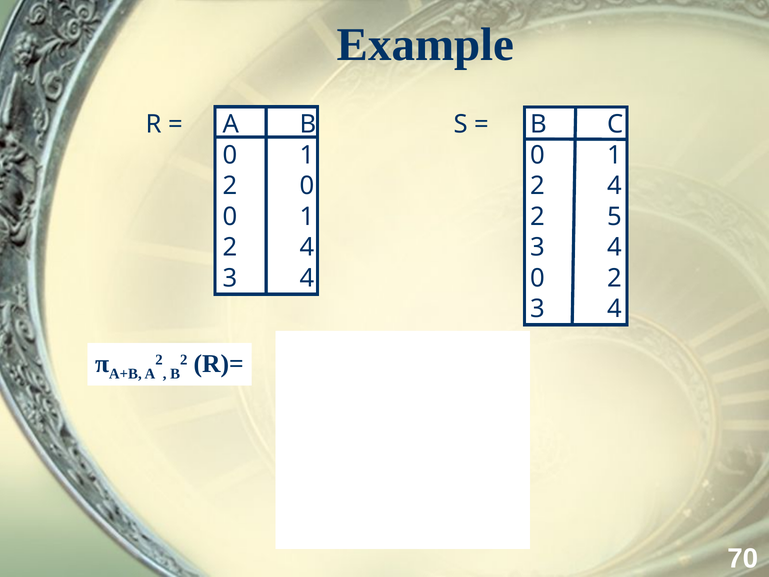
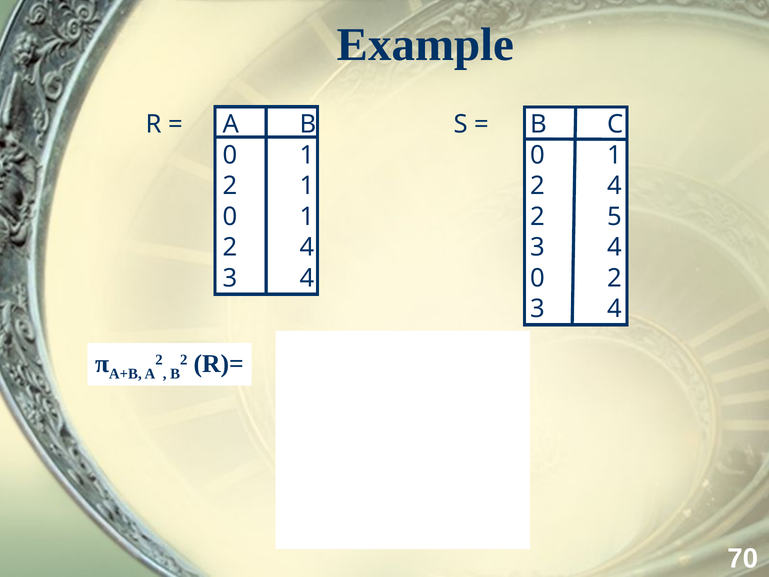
2 0: 0 -> 1 (307, 186)
